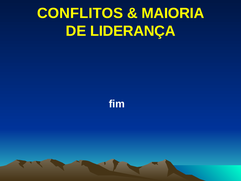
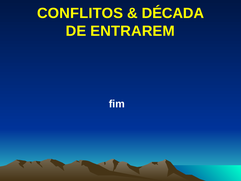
MAIORIA: MAIORIA -> DÉCADA (173, 13)
LIDERANÇA: LIDERANÇA -> ENTRAREM (133, 31)
